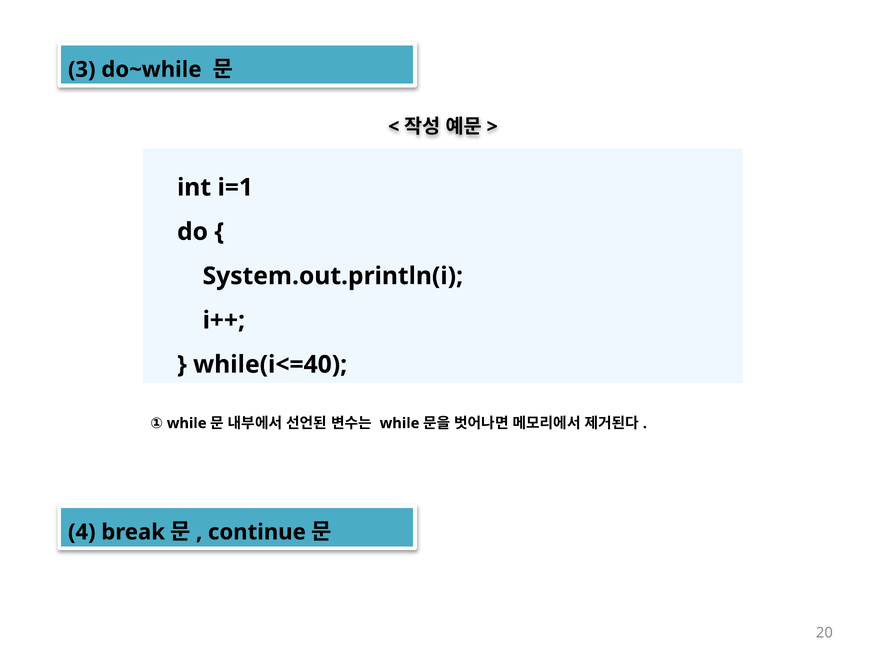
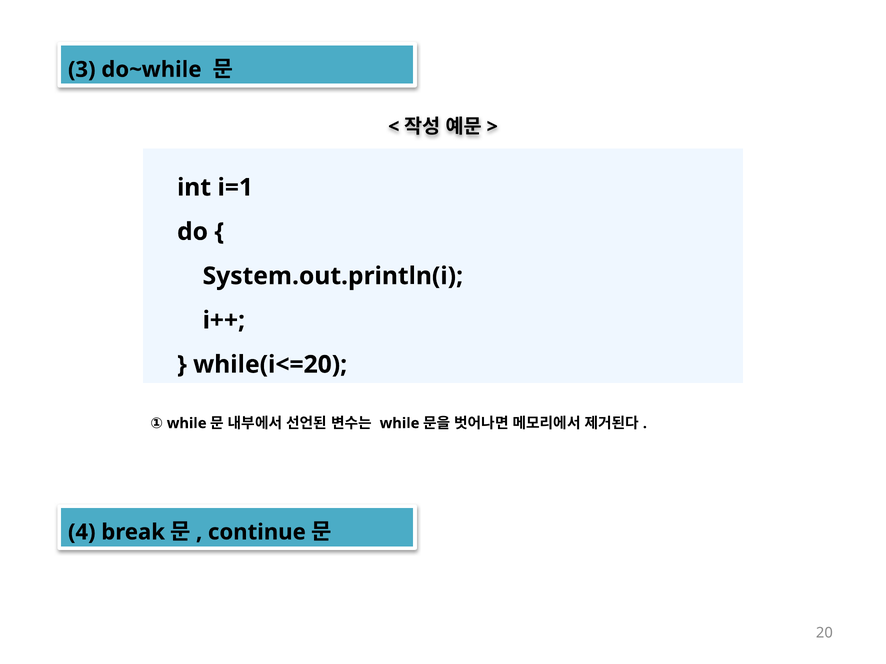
while(i<=40: while(i<=40 -> while(i<=20 (270, 365)
